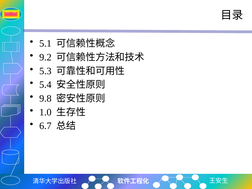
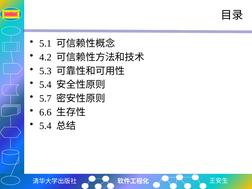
9.2: 9.2 -> 4.2 (45, 57)
9.8: 9.8 -> 5.7 (45, 98)
1.0: 1.0 -> 6.6 (45, 112)
6.7: 6.7 -> 5.4 (45, 126)
